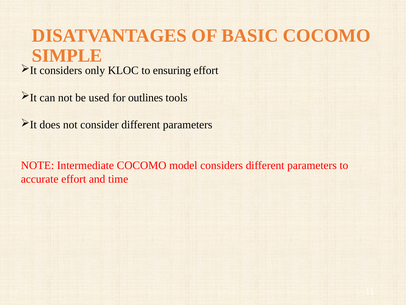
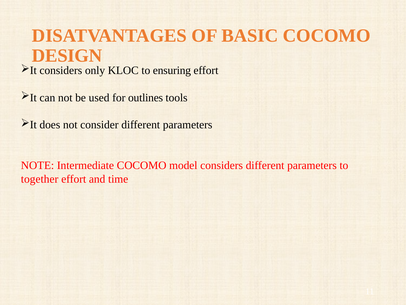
SIMPLE: SIMPLE -> DESIGN (67, 56)
accurate: accurate -> together (40, 179)
